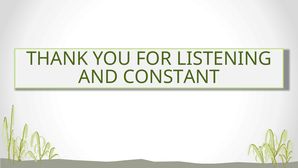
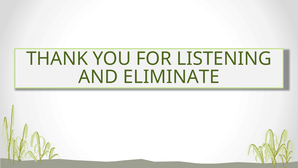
CONSTANT: CONSTANT -> ELIMINATE (171, 77)
